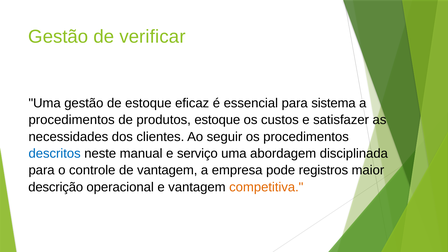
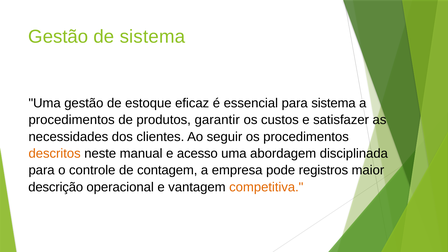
de verificar: verificar -> sistema (152, 37)
produtos estoque: estoque -> garantir (217, 120)
descritos colour: blue -> orange (55, 153)
serviço: serviço -> acesso (197, 153)
de vantagem: vantagem -> contagem (167, 170)
